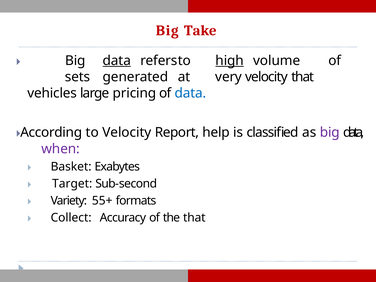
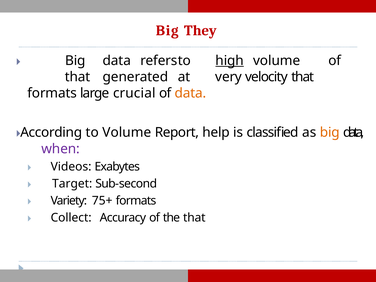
Take: Take -> They (200, 31)
data underline: present -> none (117, 61)
sets: sets -> that (78, 77)
vehicles: vehicles -> formats (52, 93)
pricing: pricing -> crucial (134, 93)
data colour: blue -> orange (190, 93)
to Velocity: Velocity -> Volume (127, 132)
big colour: purple -> orange (330, 132)
Basket: Basket -> Videos (71, 167)
55+: 55+ -> 75+ (102, 201)
